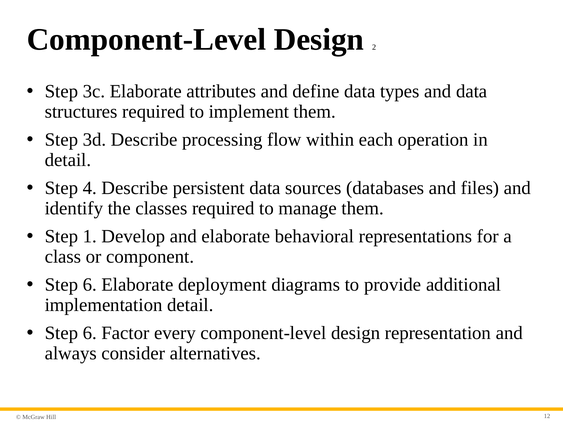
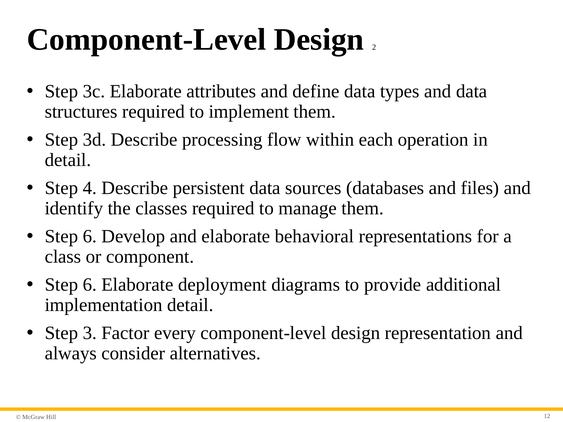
1: 1 -> 6 (90, 236)
6: 6 -> 3 (90, 333)
